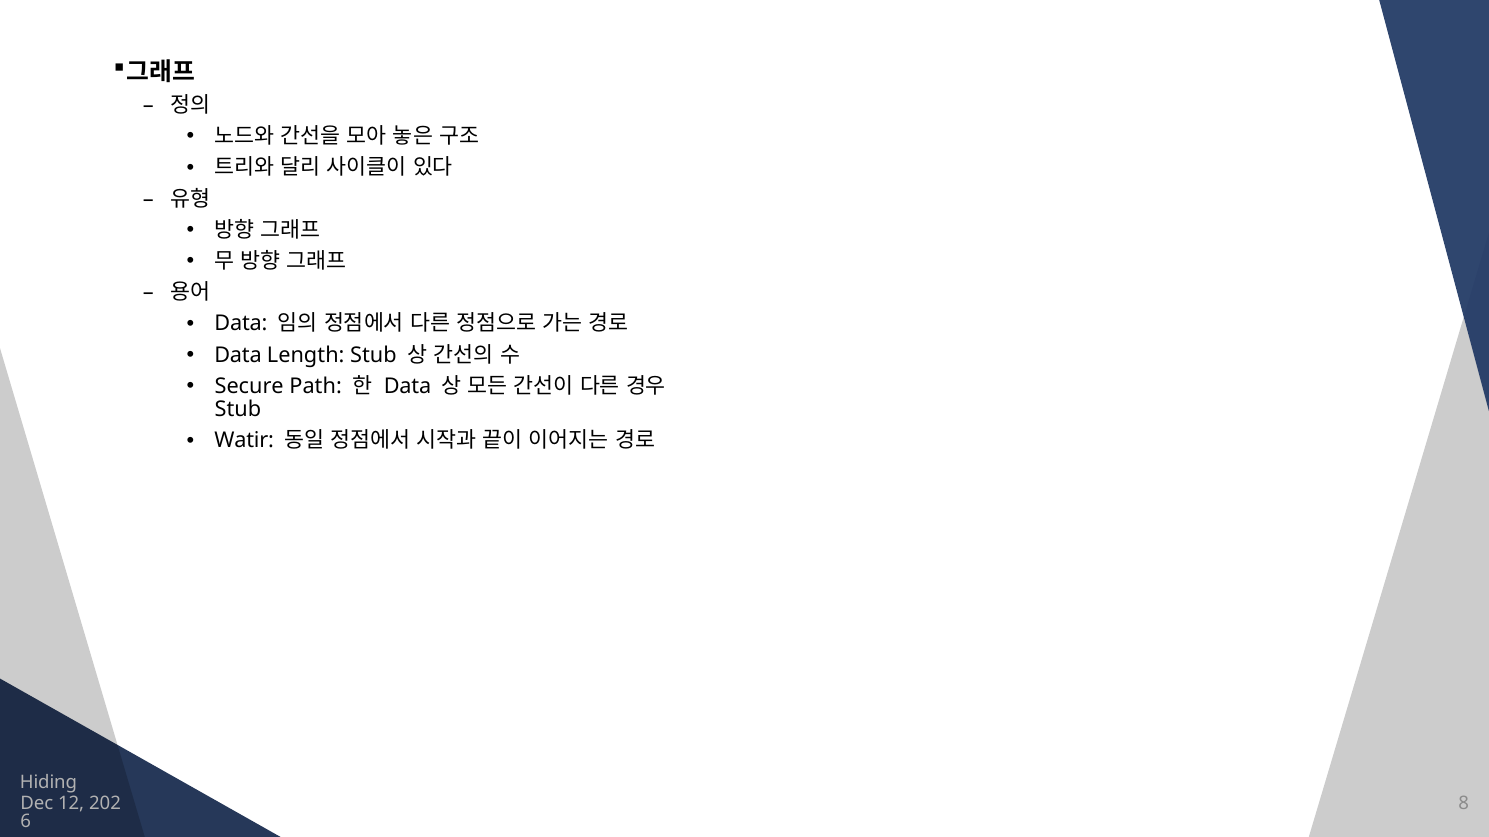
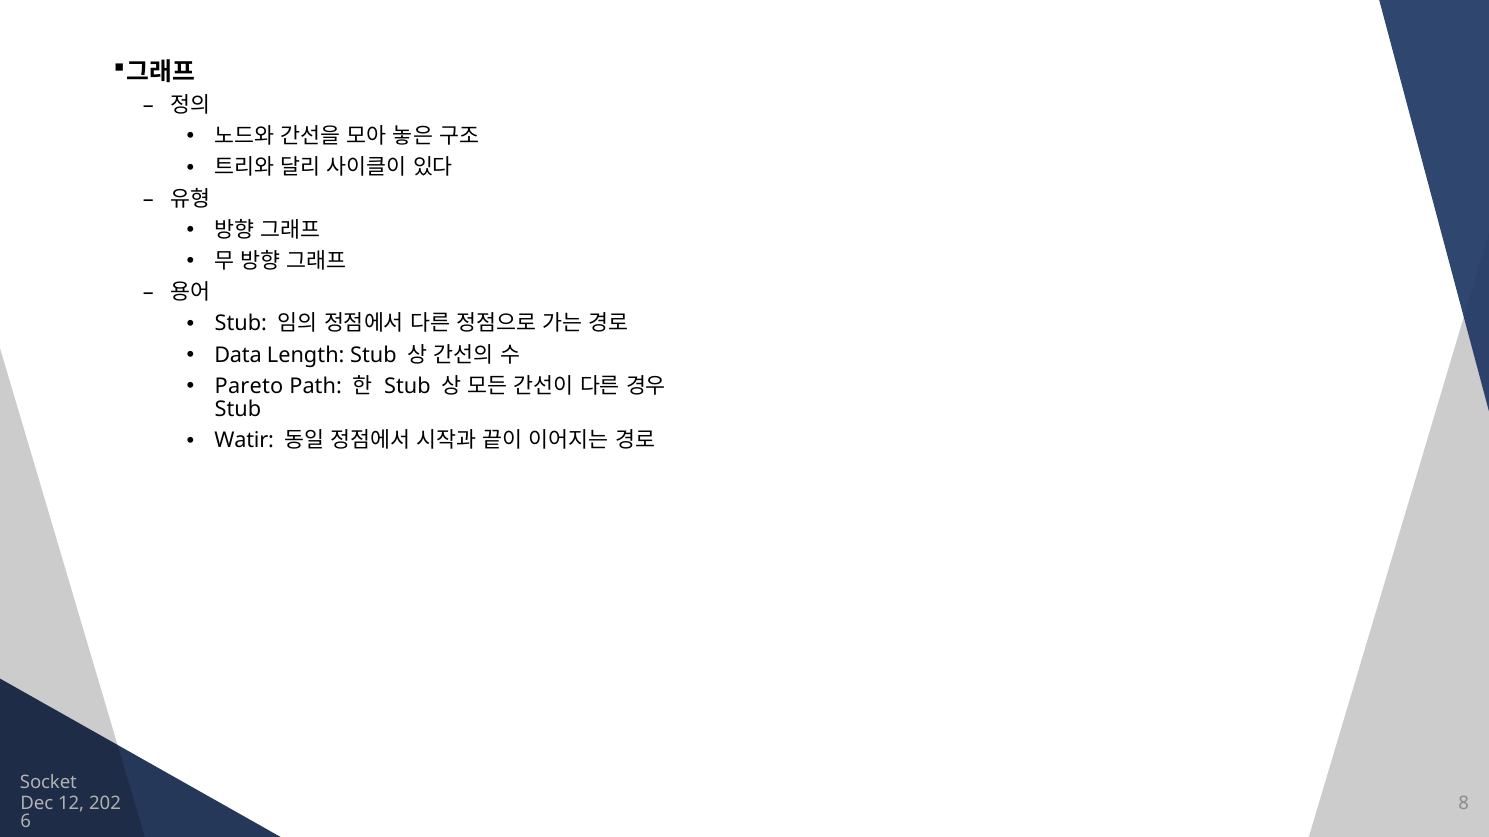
Data: Data -> Stub (241, 324)
Secure: Secure -> Pareto (249, 386)
Data: Data -> Stub (407, 386)
Hiding: Hiding -> Socket (48, 783)
